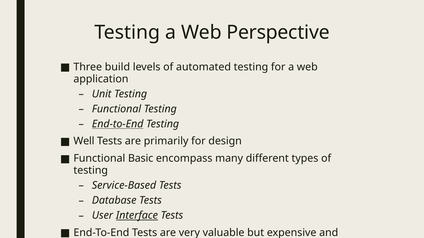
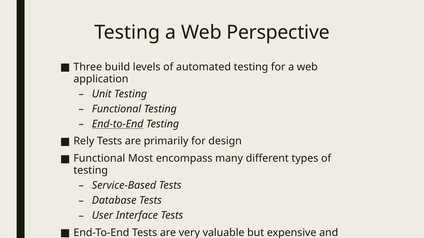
Well: Well -> Rely (84, 141)
Basic: Basic -> Most (141, 159)
Interface underline: present -> none (137, 216)
